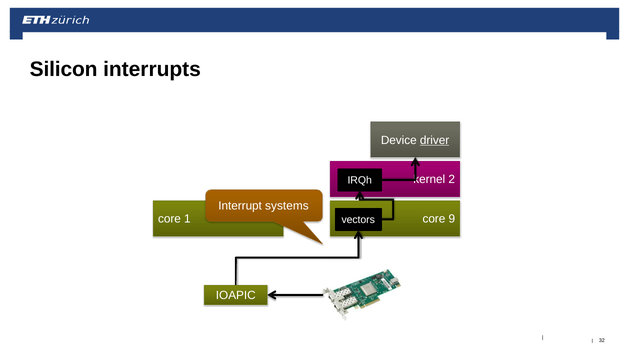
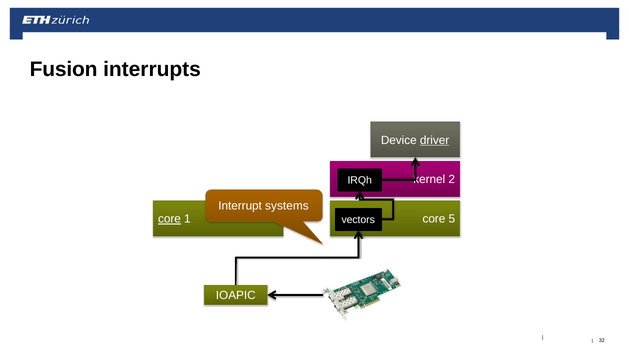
Silicon: Silicon -> Fusion (64, 69)
core underline: none -> present (169, 219)
9: 9 -> 5 (452, 219)
